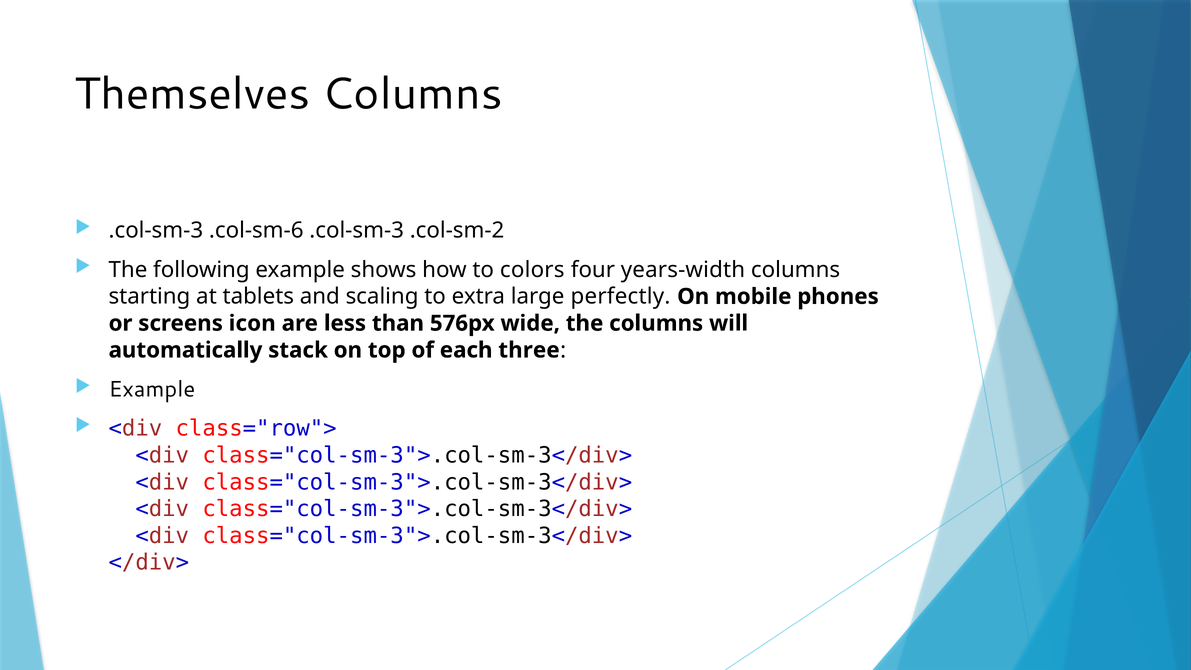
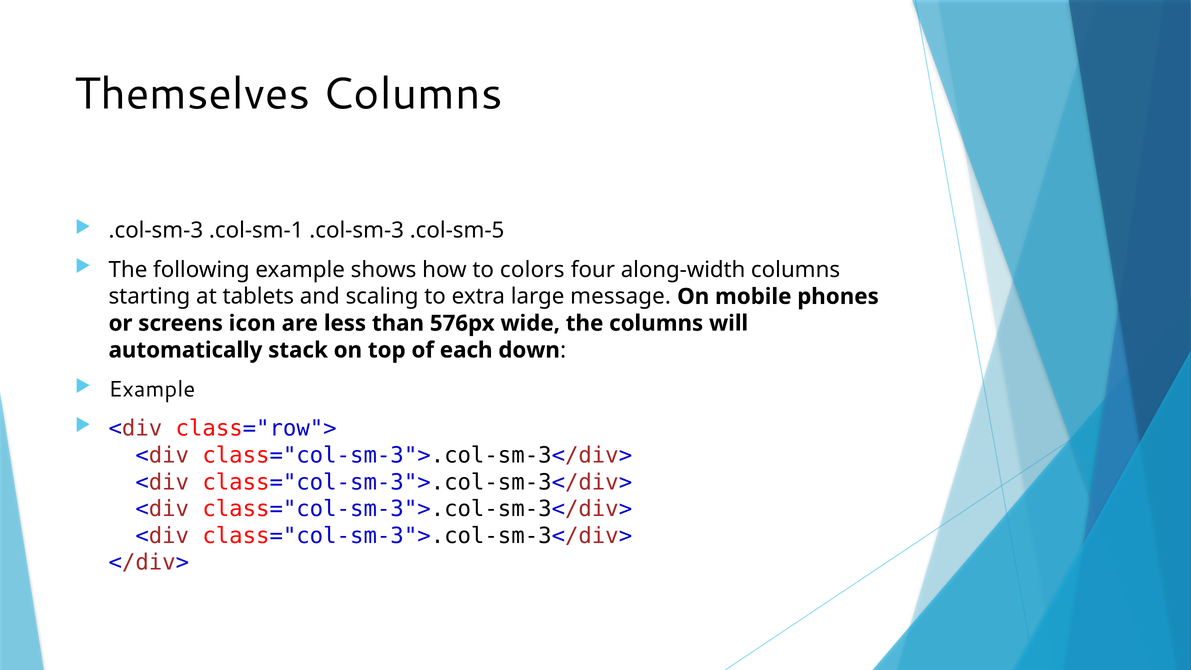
.col-sm-6: .col-sm-6 -> .col-sm-1 (256, 230)
.col-sm-2: .col-sm-2 -> .col-sm-5 (457, 230)
years-width: years-width -> along-width (683, 270)
perfectly: perfectly -> message (621, 297)
three: three -> down (529, 350)
